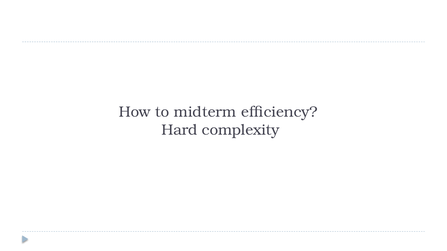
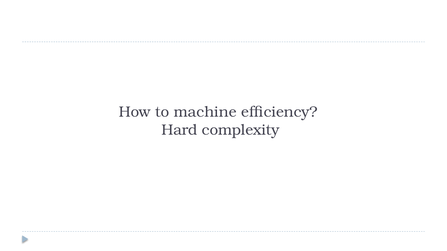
midterm: midterm -> machine (205, 112)
